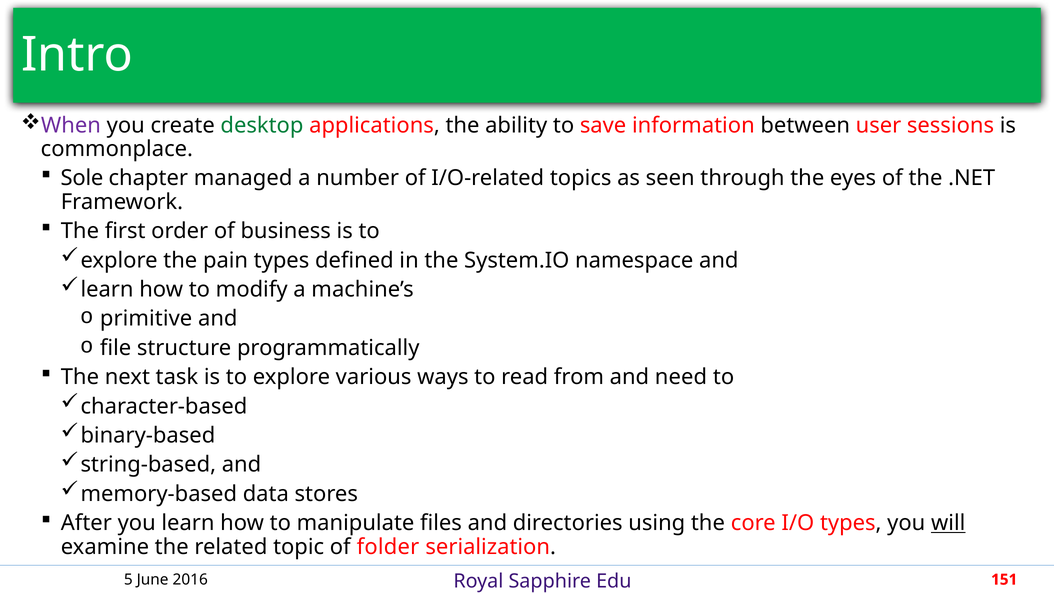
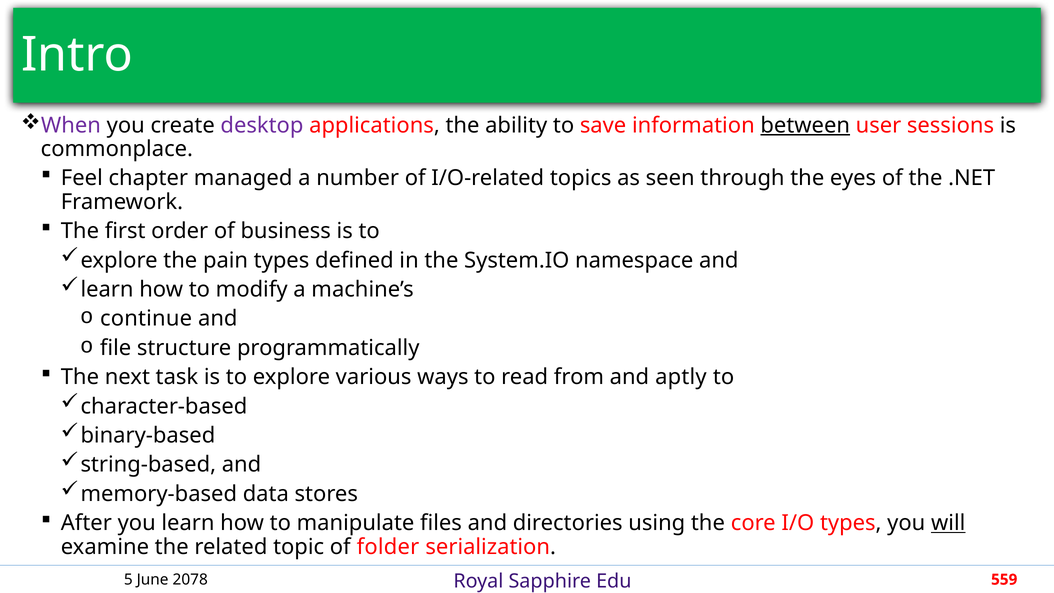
desktop colour: green -> purple (262, 125)
between underline: none -> present (805, 125)
Sole: Sole -> Feel (82, 178)
primitive: primitive -> continue (146, 319)
need: need -> aptly (681, 377)
2016: 2016 -> 2078 (190, 579)
151: 151 -> 559 (1004, 579)
